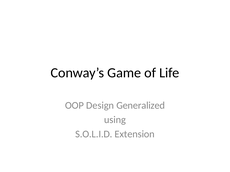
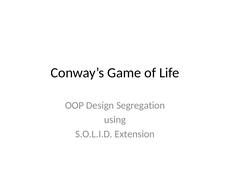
Generalized: Generalized -> Segregation (141, 106)
